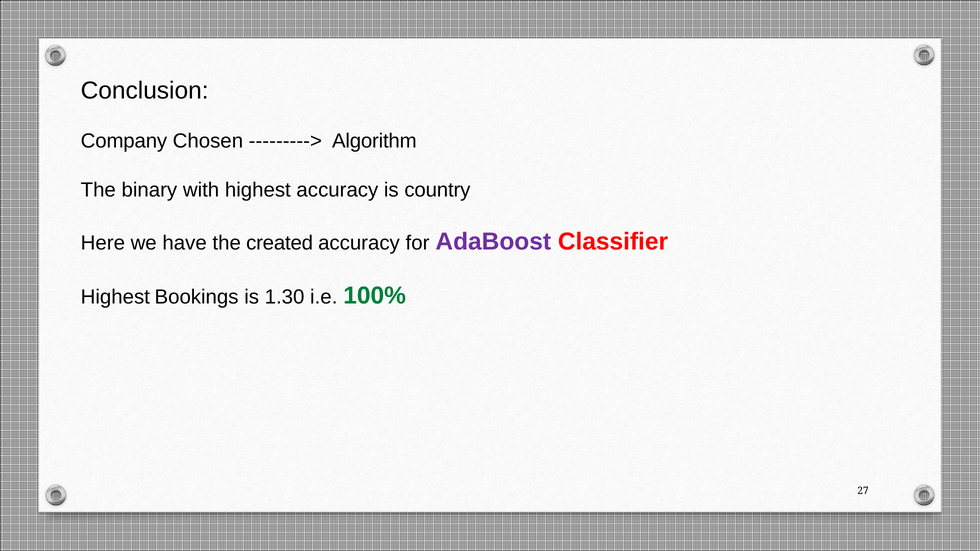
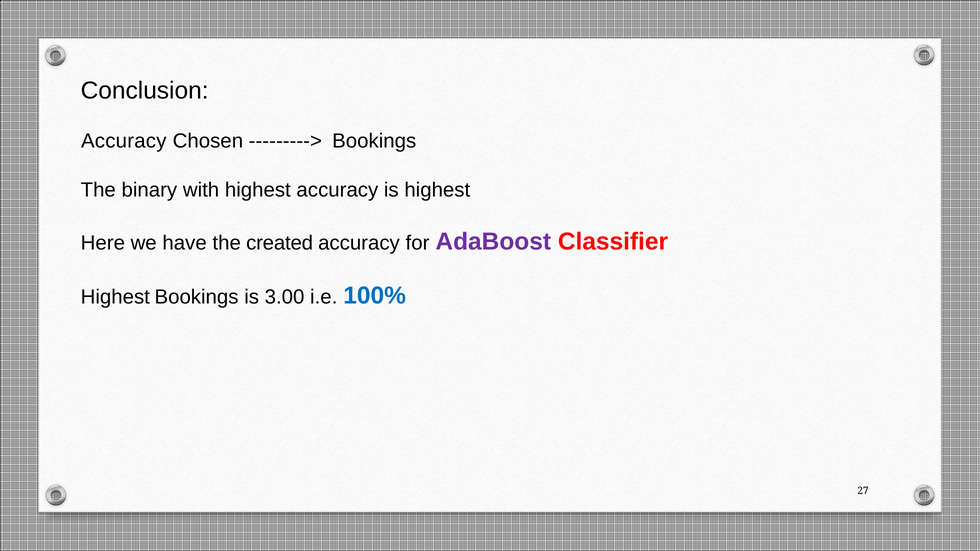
Company: Company -> Accuracy (124, 141)
Algorithm: Algorithm -> Bookings (374, 141)
is country: country -> highest (437, 190)
1.30: 1.30 -> 3.00 (285, 297)
100% colour: green -> blue (375, 296)
